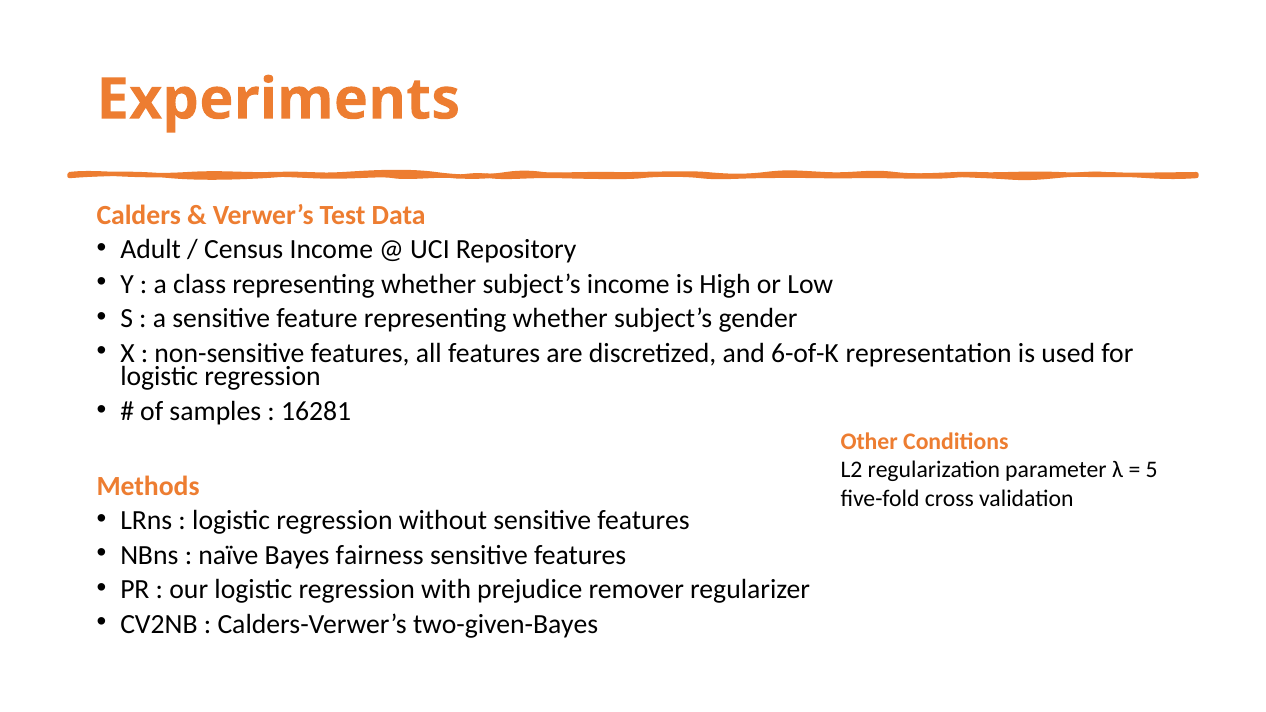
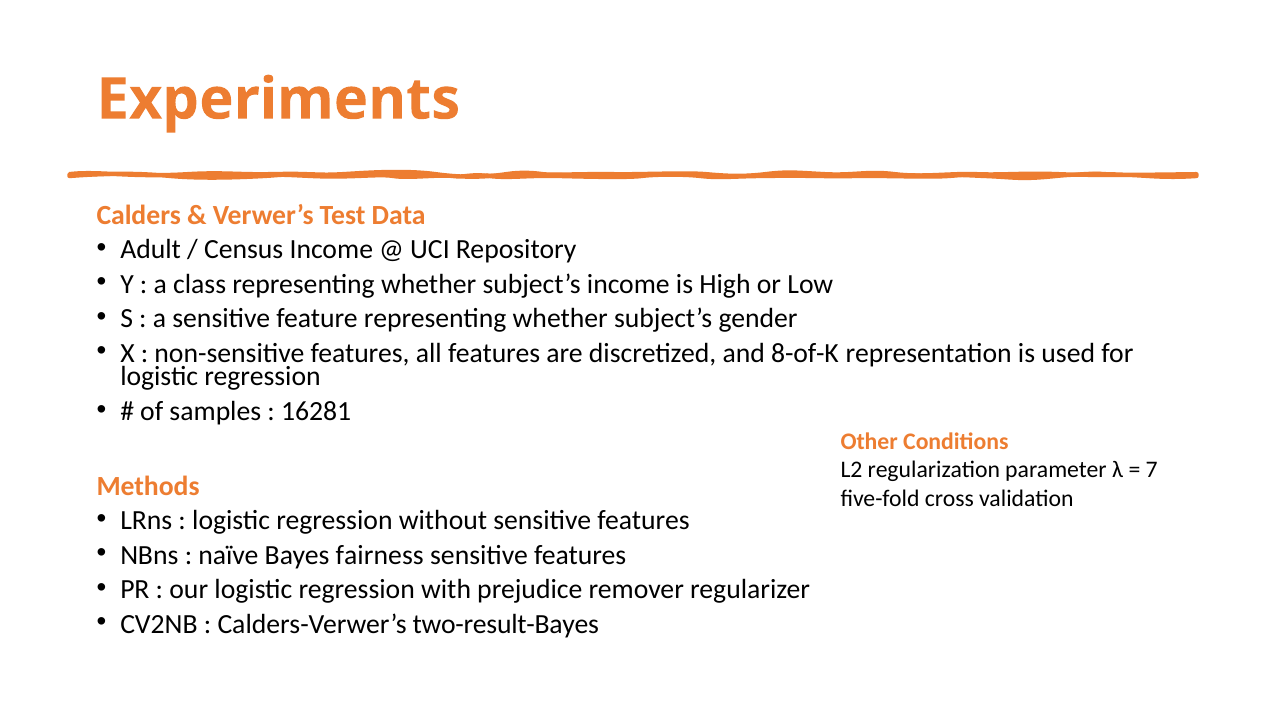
6-of-K: 6-of-K -> 8-of-K (805, 353)
5: 5 -> 7 (1152, 470)
two-given-Bayes: two-given-Bayes -> two-result-Bayes (506, 624)
